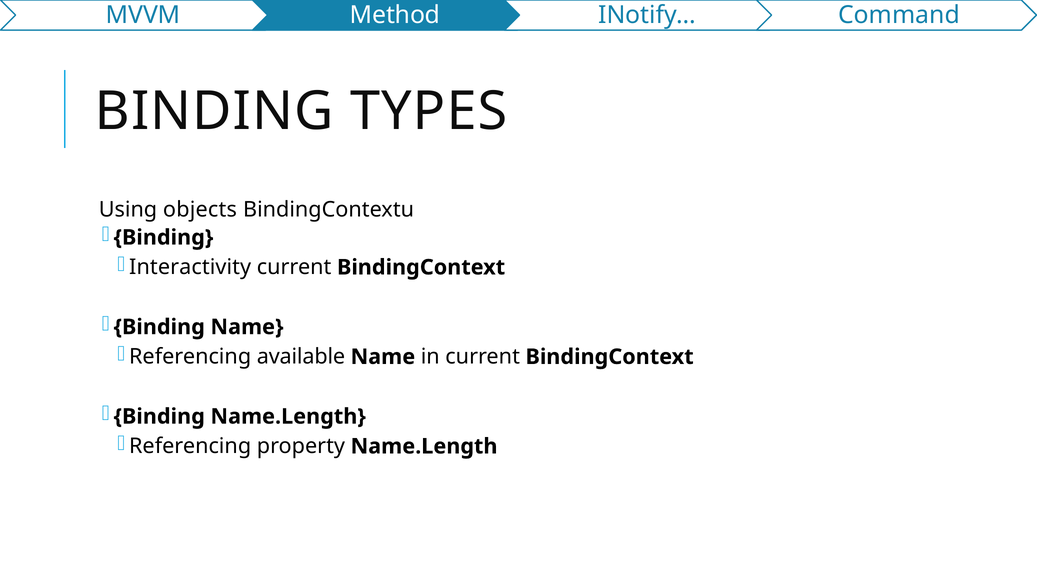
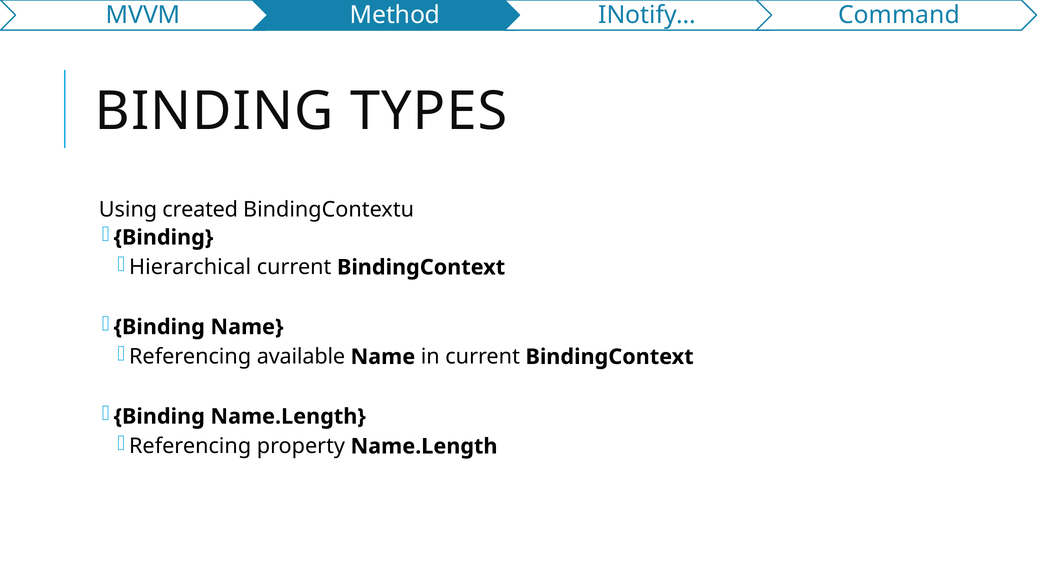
objects: objects -> created (200, 210)
Interactivity: Interactivity -> Hierarchical (190, 267)
